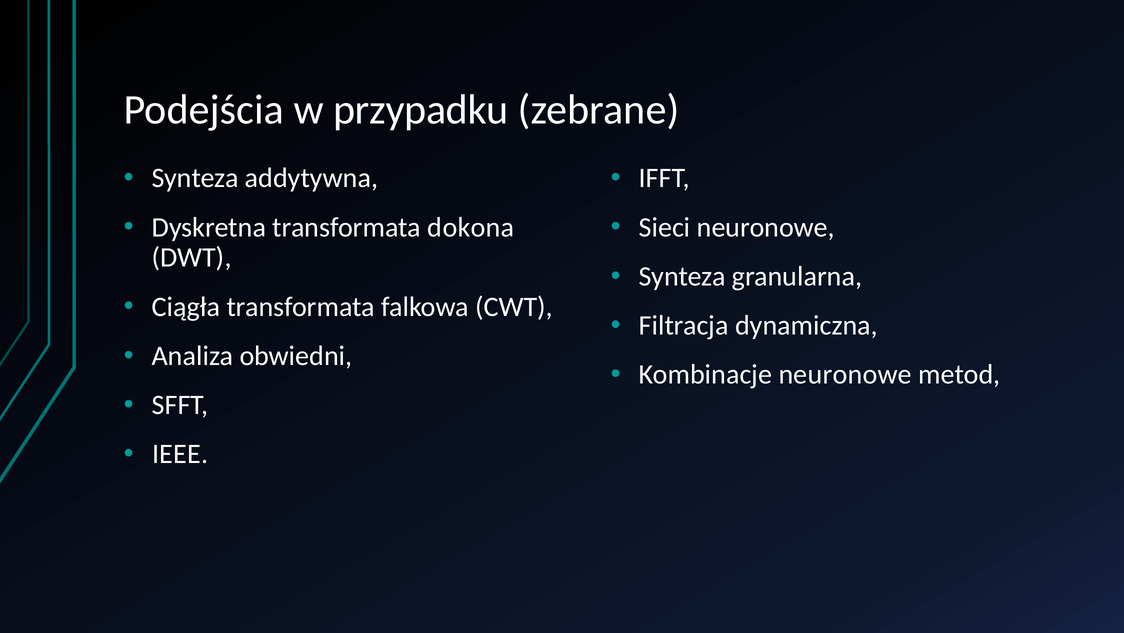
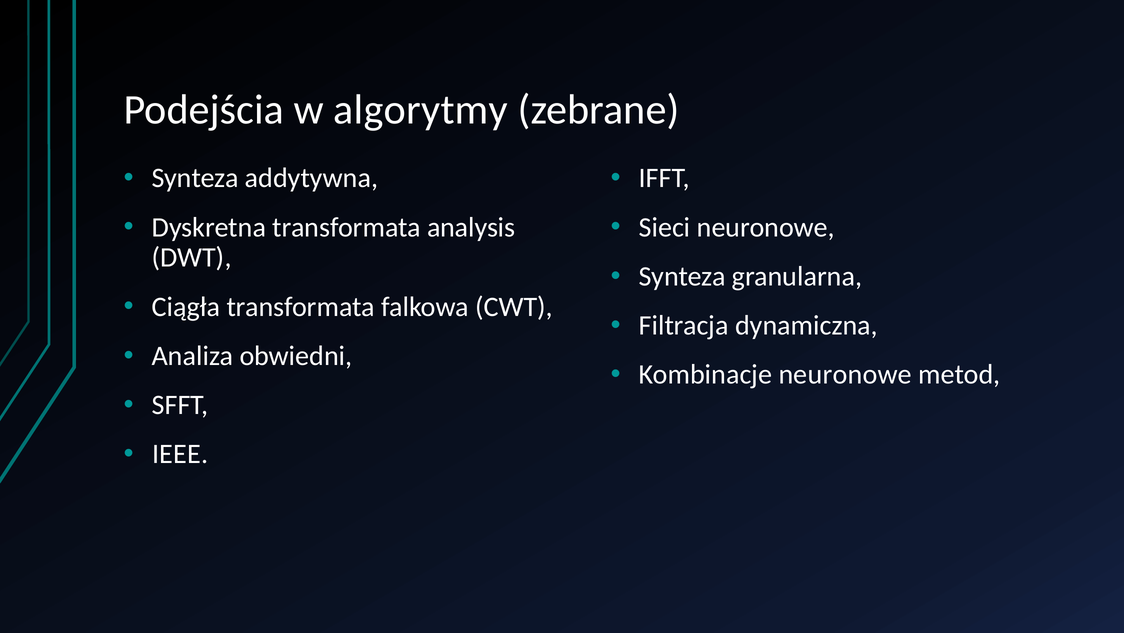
przypadku: przypadku -> algorytmy (421, 110)
dokona: dokona -> analysis (471, 227)
